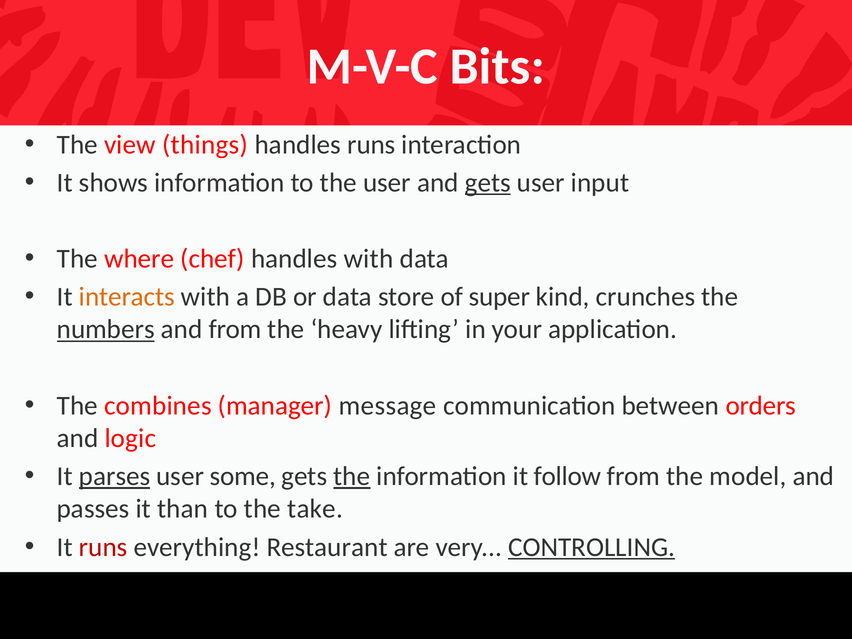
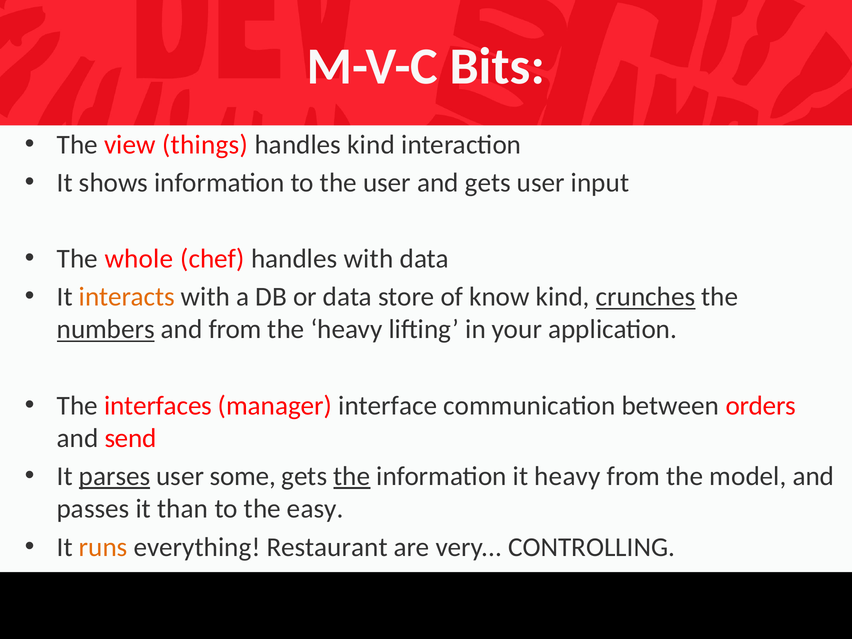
handles runs: runs -> kind (371, 145)
gets underline: present -> none (488, 183)
where: where -> whole (139, 259)
super: super -> know (499, 297)
crunches underline: none -> present (646, 297)
combines: combines -> interfaces (158, 406)
message: message -> interface (388, 406)
logic: logic -> send (131, 438)
it follow: follow -> heavy (567, 476)
take: take -> easy (315, 509)
runs colour: red -> orange (103, 547)
CONTROLLING underline: present -> none (592, 547)
